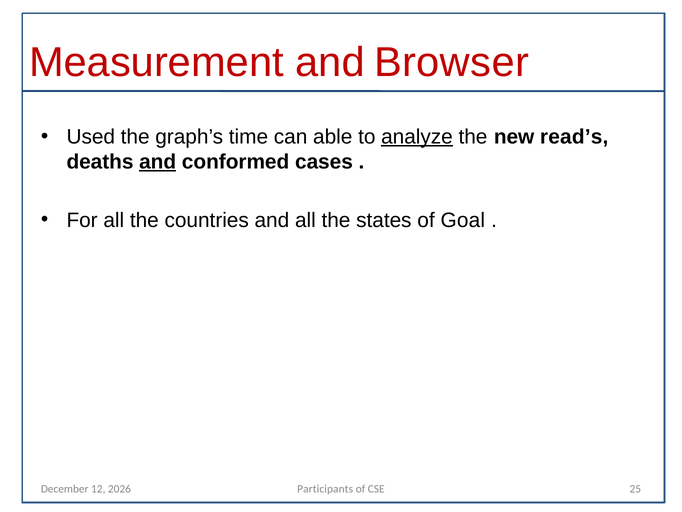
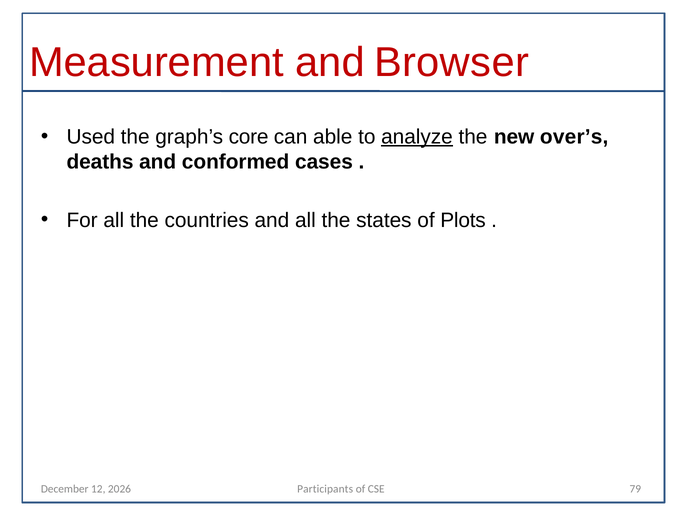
time: time -> core (249, 137)
read’s: read’s -> over’s (574, 137)
and underline: present -> none (158, 162)
Goal: Goal -> Plots (463, 220)
25: 25 -> 79 (635, 488)
